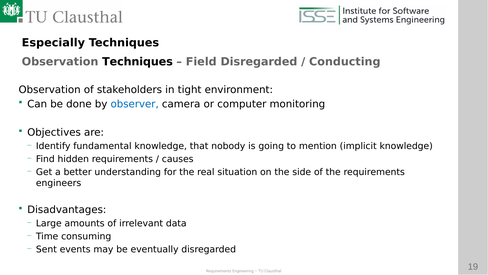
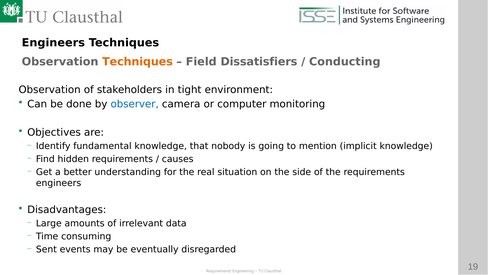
Especially: Especially -> Engineers (53, 43)
Techniques colour: black -> orange (137, 62)
Field Disregarded: Disregarded -> Dissatisfiers (259, 62)
